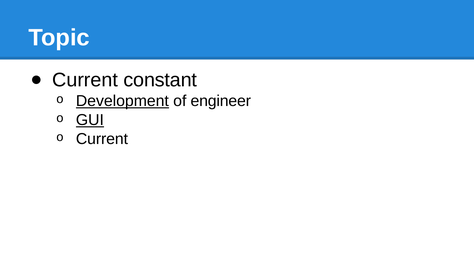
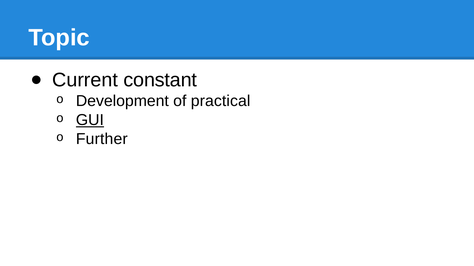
Development underline: present -> none (122, 101)
engineer: engineer -> practical (221, 101)
Current: Current -> Further (102, 139)
